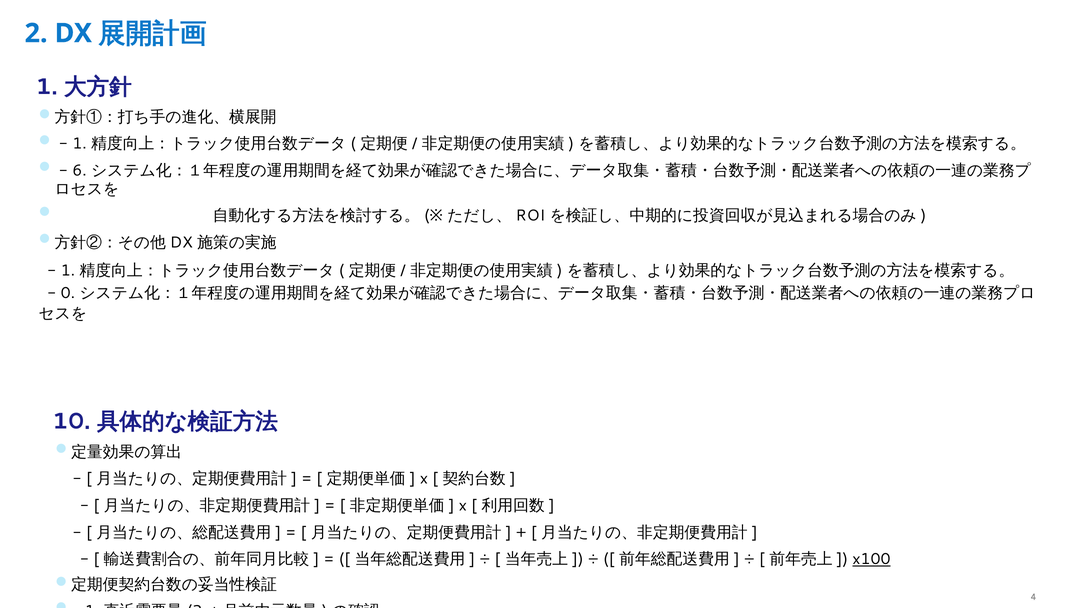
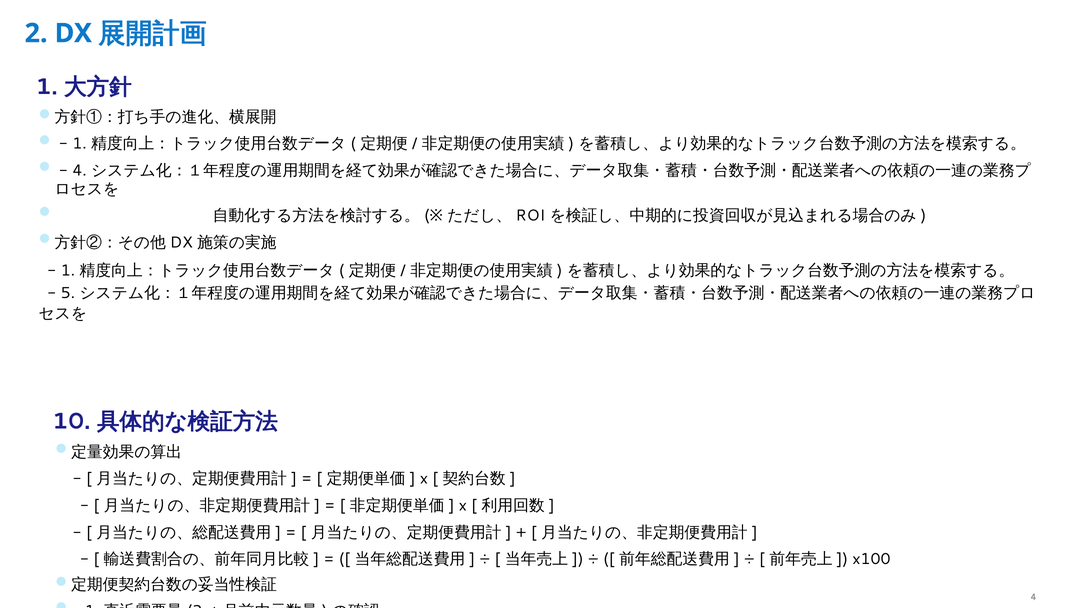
6: 6 -> 4 (80, 171)
0: 0 -> 5 (68, 293)
x100 underline: present -> none (871, 559)
